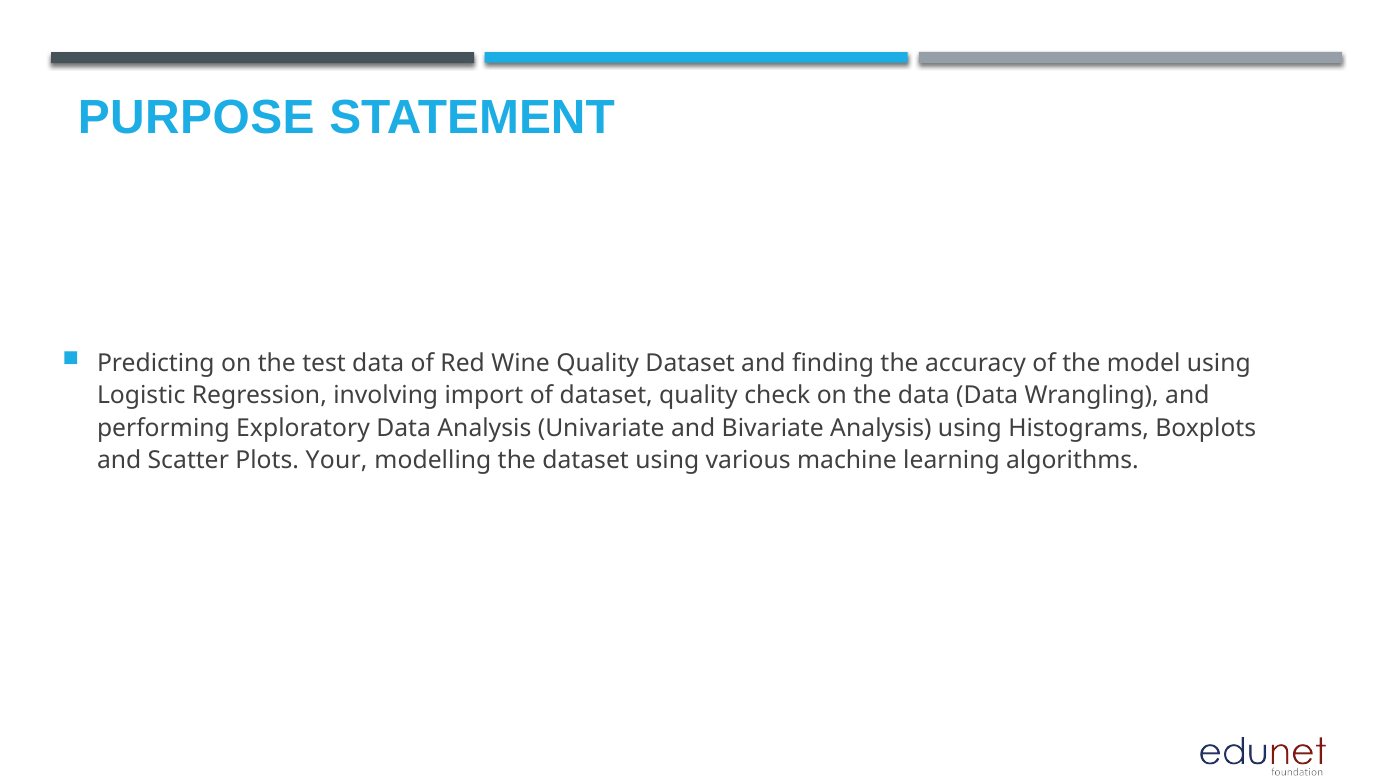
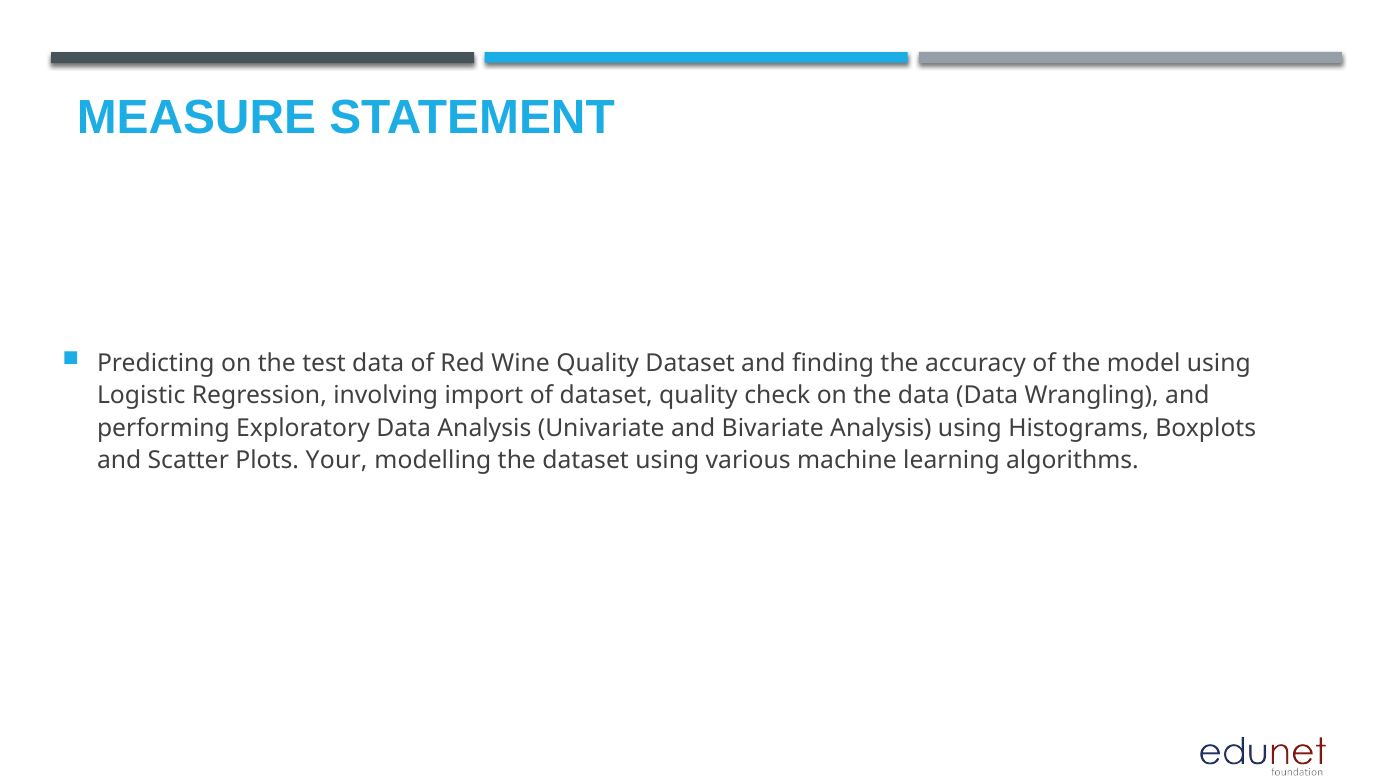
PURPOSE: PURPOSE -> MEASURE (196, 117)
